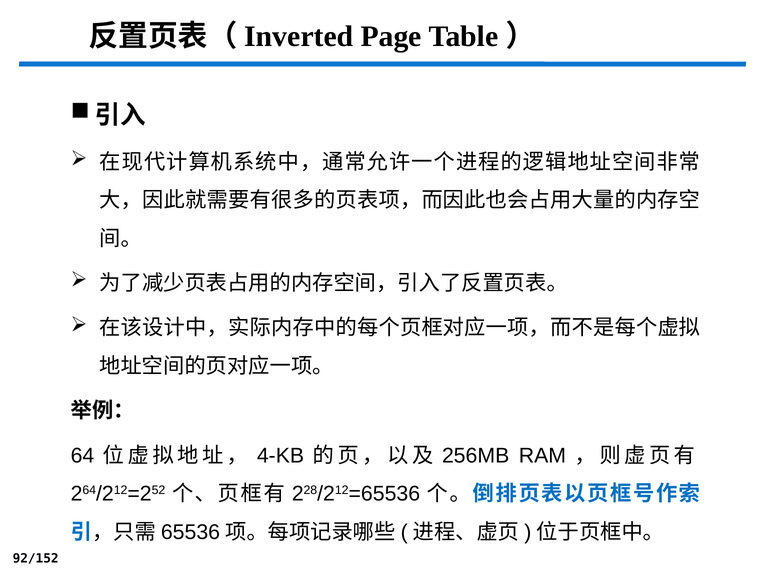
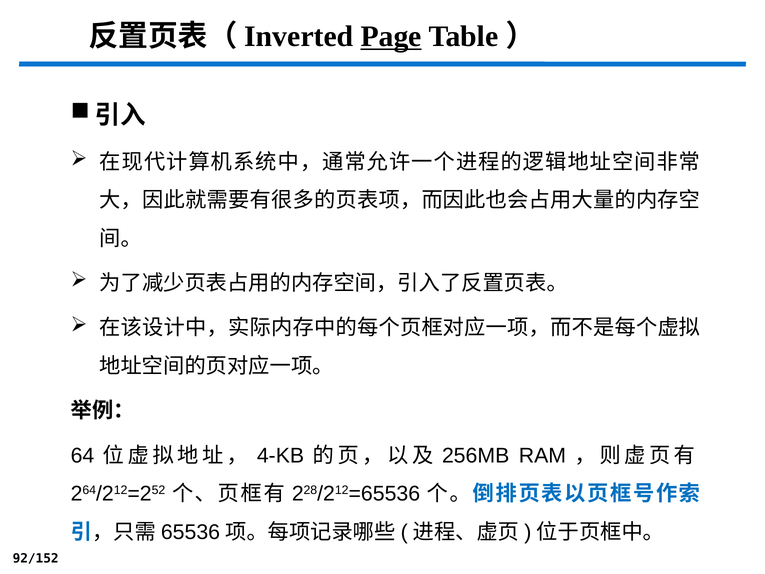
Page underline: none -> present (391, 36)
